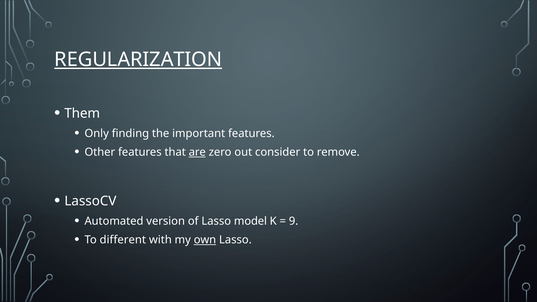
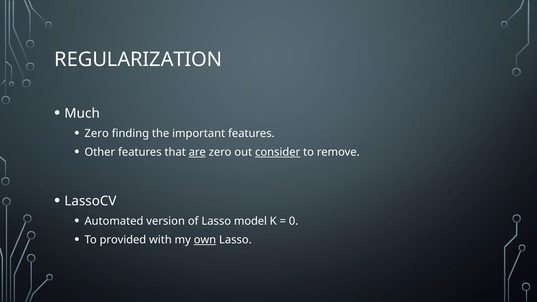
REGULARIZATION underline: present -> none (138, 60)
Them: Them -> Much (82, 113)
Only: Only -> Zero (97, 133)
consider underline: none -> present (278, 152)
9: 9 -> 0 (294, 221)
different: different -> provided (123, 240)
